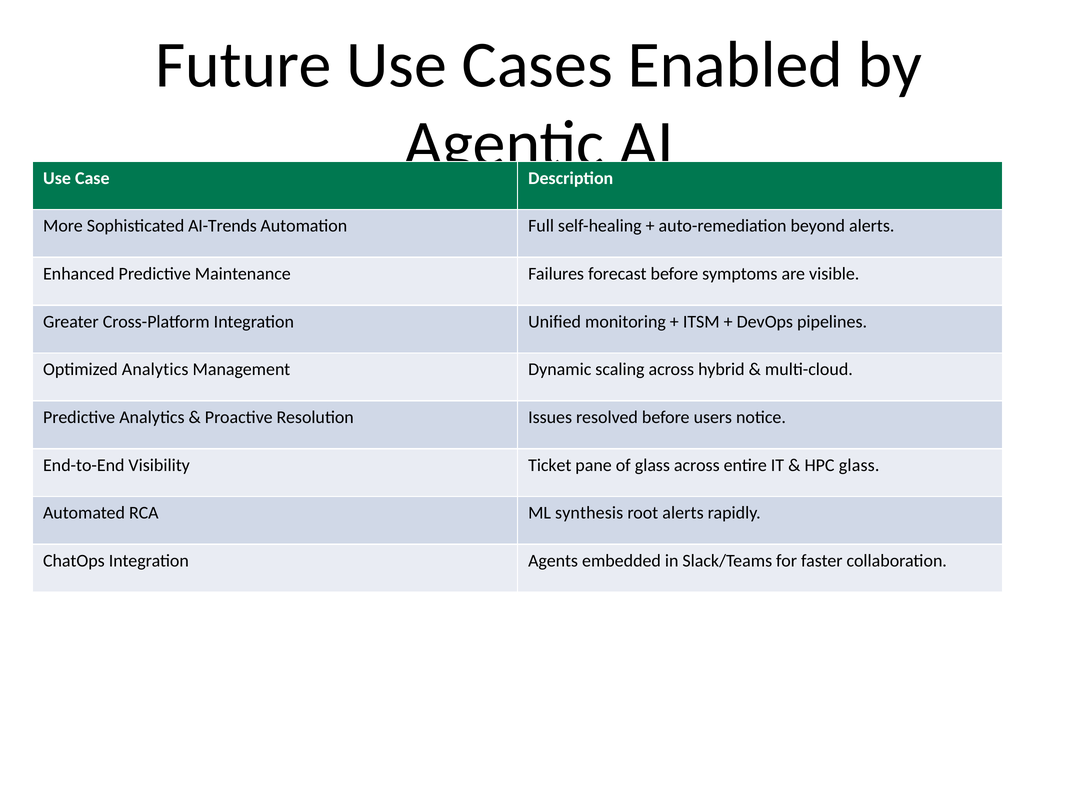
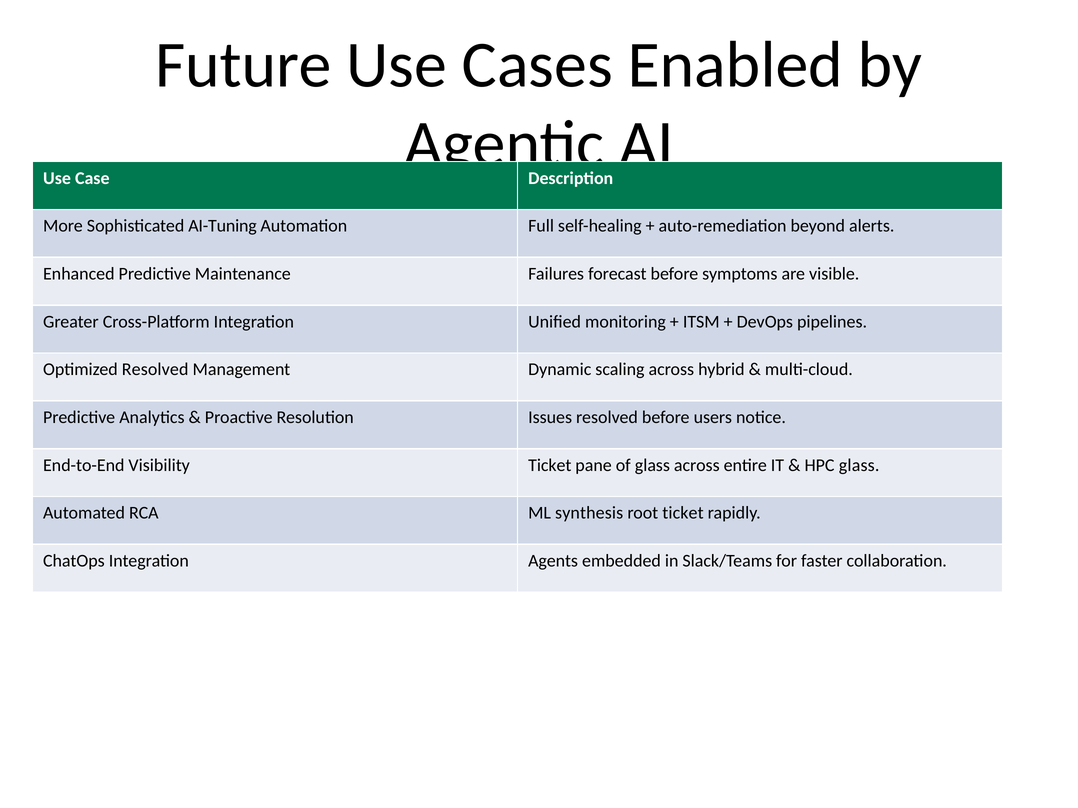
AI-Trends: AI-Trends -> AI-Tuning (223, 226)
Optimized Analytics: Analytics -> Resolved (155, 370)
root alerts: alerts -> ticket (683, 513)
